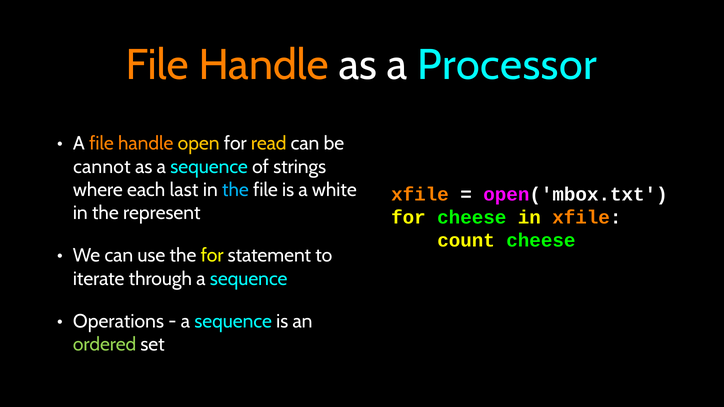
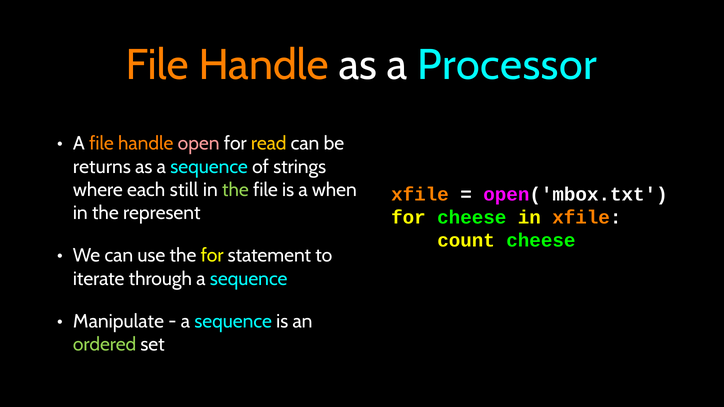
open colour: yellow -> pink (199, 144)
cannot: cannot -> returns (102, 167)
last: last -> still (184, 190)
the colour: light blue -> light green (235, 190)
white: white -> when (334, 190)
Operations: Operations -> Manipulate (118, 322)
